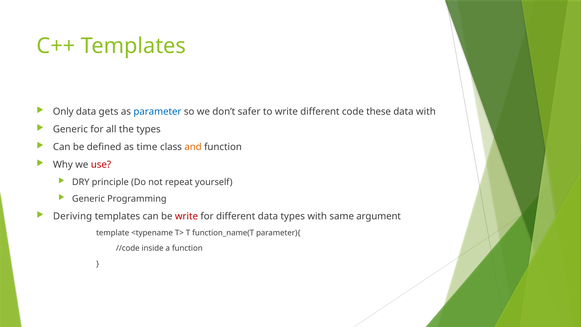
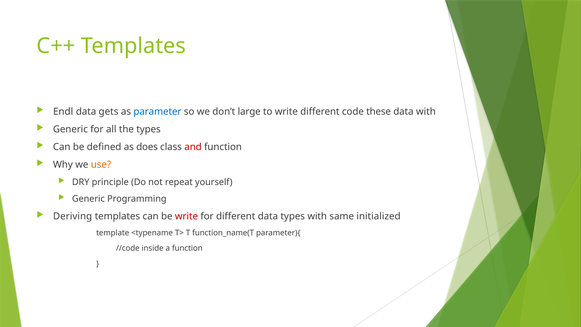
Only: Only -> Endl (63, 112)
safer: safer -> large (249, 112)
time: time -> does (147, 147)
and colour: orange -> red (193, 147)
use colour: red -> orange (101, 165)
argument: argument -> initialized (378, 216)
